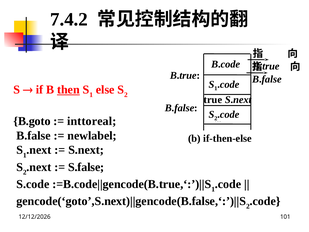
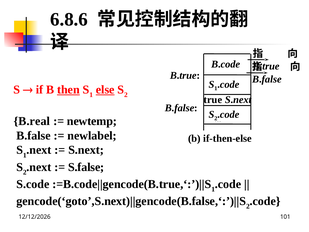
7.4.2: 7.4.2 -> 6.8.6 (69, 19)
else underline: none -> present (105, 90)
B.goto: B.goto -> B.real (32, 121)
inttoreal: inttoreal -> newtemp (92, 121)
